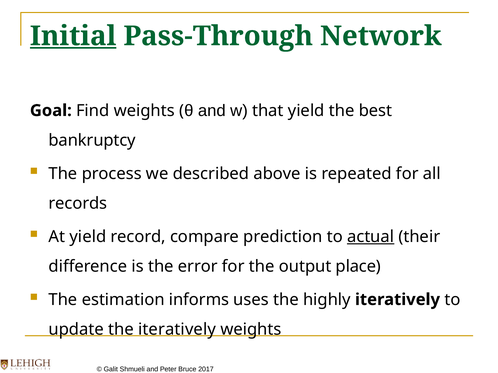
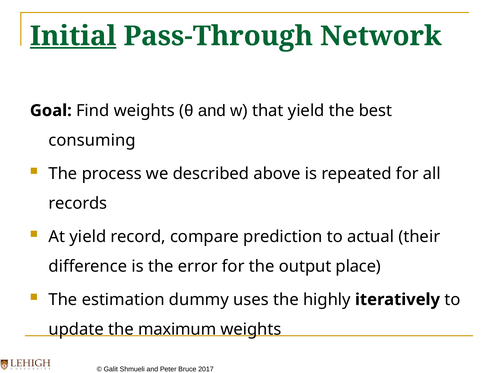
bankruptcy: bankruptcy -> consuming (92, 141)
actual underline: present -> none (371, 237)
informs: informs -> dummy (199, 300)
the iteratively: iteratively -> maximum (177, 330)
